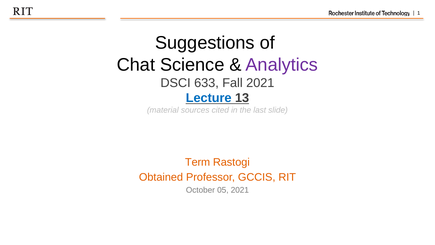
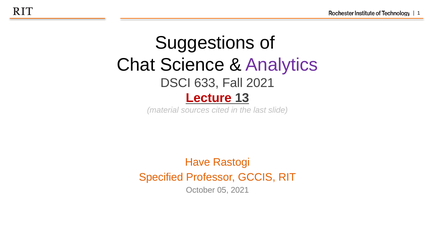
Lecture colour: blue -> red (209, 98)
Term: Term -> Have (198, 162)
Obtained: Obtained -> Specified (161, 177)
